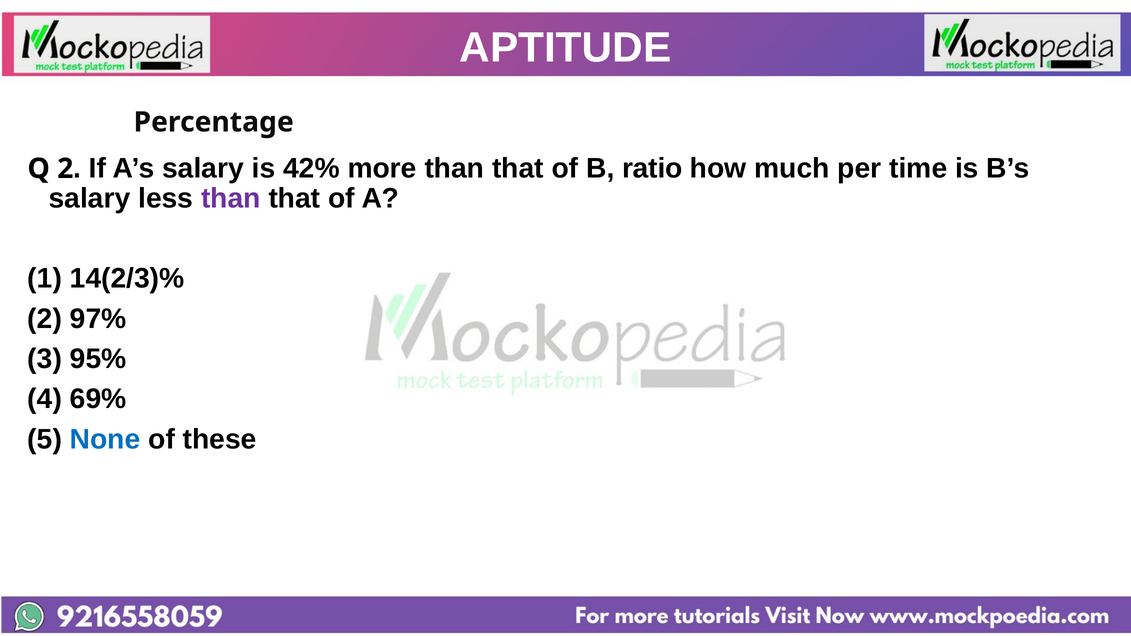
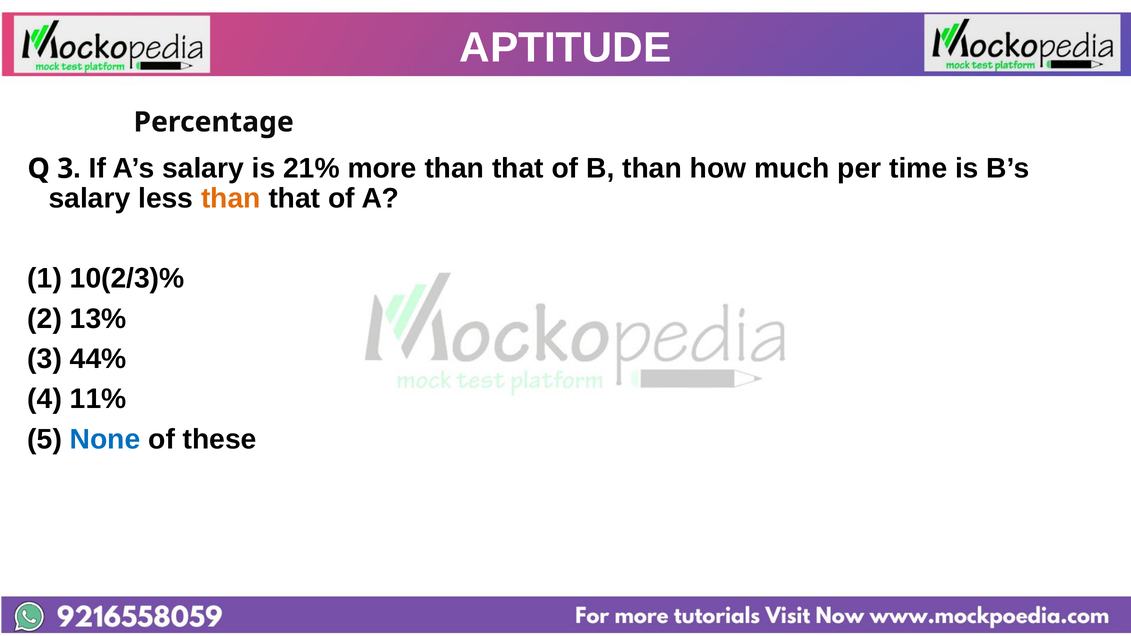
Q 2: 2 -> 3 (65, 169)
42%: 42% -> 21% (312, 169)
B ratio: ratio -> than (652, 169)
than colour: purple -> orange (231, 198)
14(2/3)%: 14(2/3)% -> 10(2/3)% (127, 279)
97%: 97% -> 13% (98, 319)
95%: 95% -> 44% (98, 359)
69%: 69% -> 11% (98, 399)
